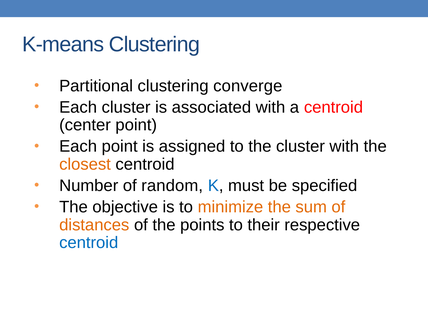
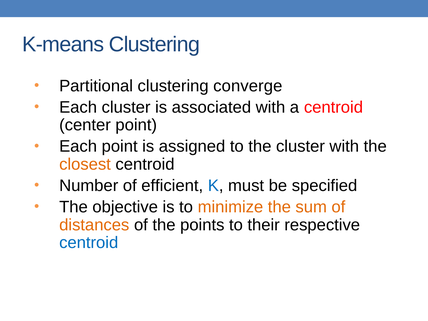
random: random -> efficient (172, 186)
